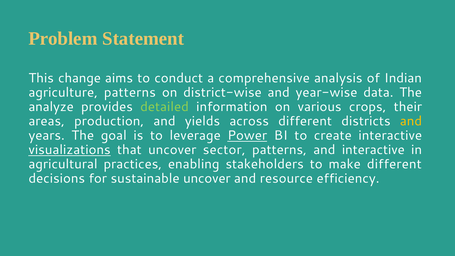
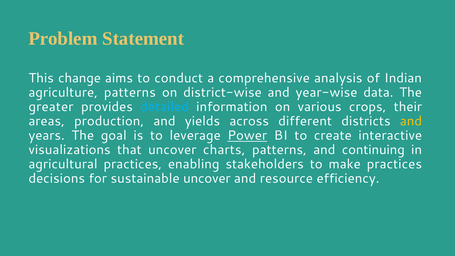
analyze: analyze -> greater (51, 107)
detailed colour: light green -> light blue (165, 107)
visualizations underline: present -> none (70, 150)
sector: sector -> charts (224, 150)
and interactive: interactive -> continuing (373, 150)
make different: different -> practices (394, 164)
